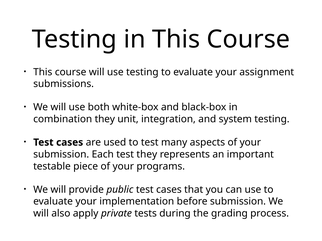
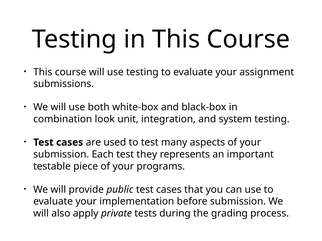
combination they: they -> look (105, 119)
